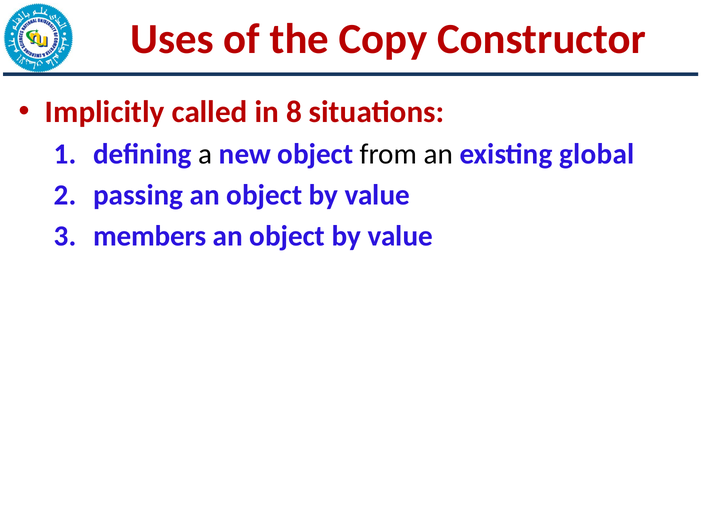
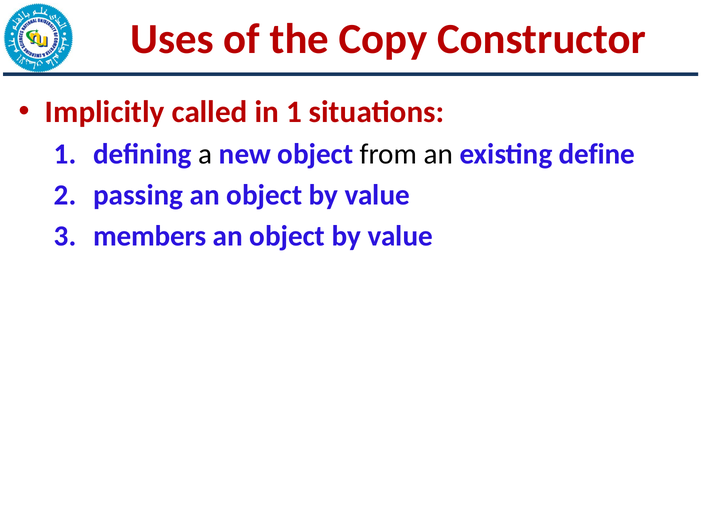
in 8: 8 -> 1 (294, 112)
global: global -> define (597, 154)
